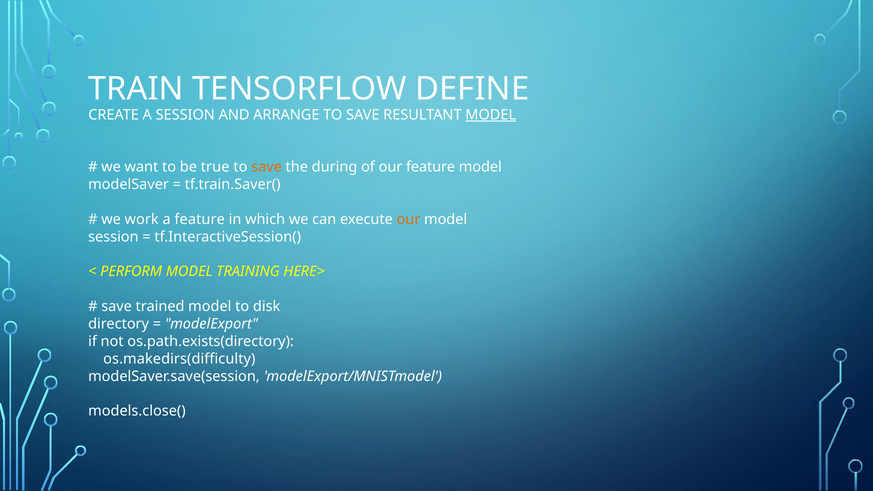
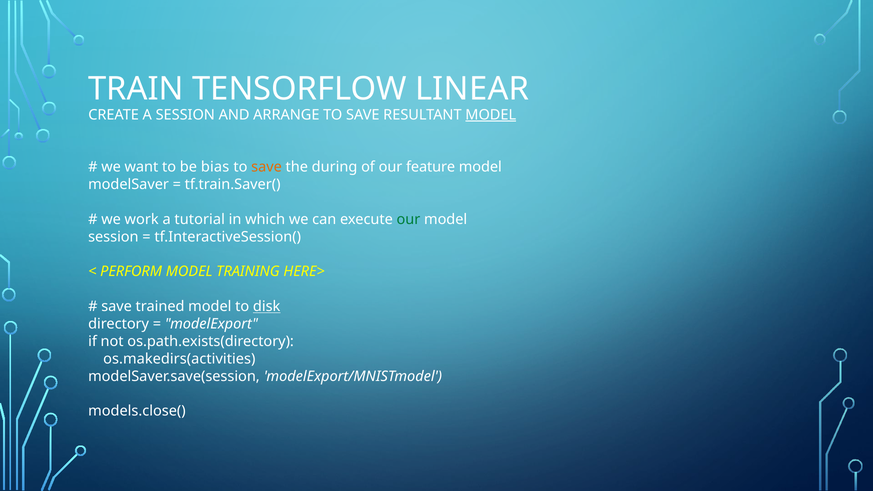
DEFINE: DEFINE -> LINEAR (472, 89)
true: true -> bias (215, 167)
a feature: feature -> tutorial (200, 219)
our colour: orange -> green (408, 219)
disk underline: none -> present (267, 307)
os.makedirs(difficulty: os.makedirs(difficulty -> os.makedirs(activities (179, 359)
